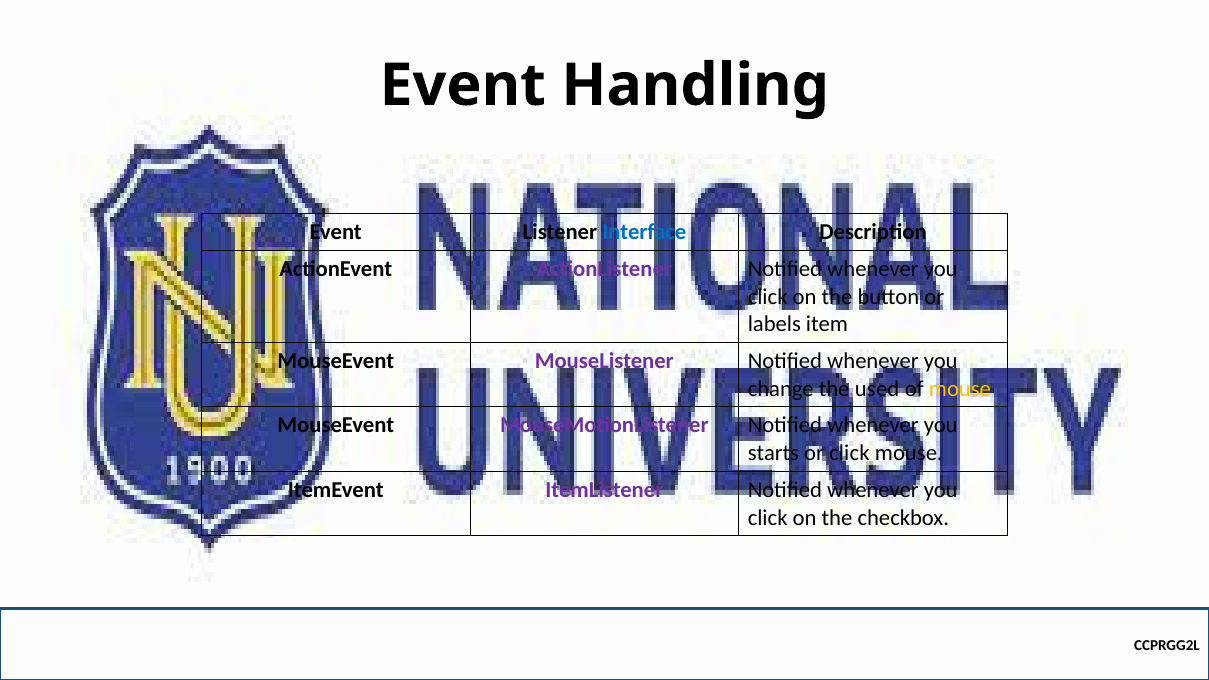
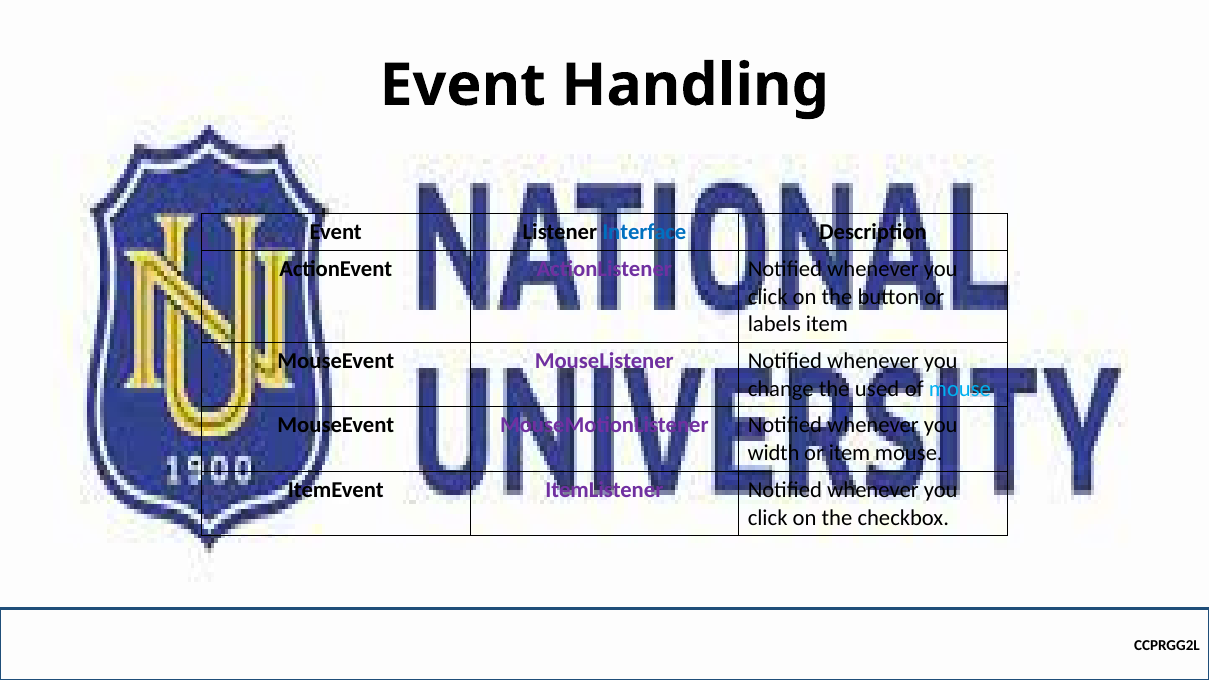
mouse colour: yellow -> light blue (960, 389)
starts: starts -> width (774, 453)
or click: click -> item (850, 453)
